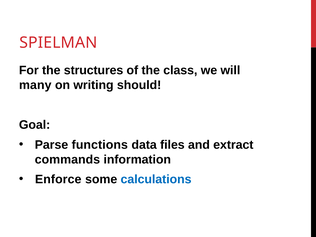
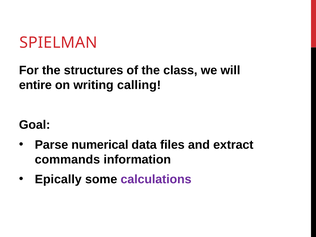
many: many -> entire (35, 85)
should: should -> calling (139, 85)
functions: functions -> numerical (100, 145)
Enforce: Enforce -> Epically (58, 179)
calculations colour: blue -> purple (156, 179)
